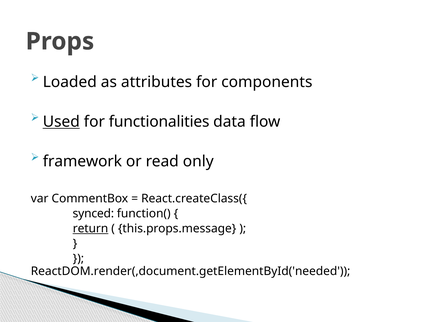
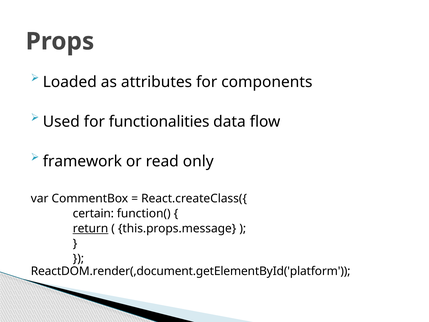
Used underline: present -> none (61, 122)
synced: synced -> certain (93, 213)
ReactDOM.render(,document.getElementById('needed: ReactDOM.render(,document.getElementById('needed -> ReactDOM.render(,document.getElementById('platform (191, 271)
